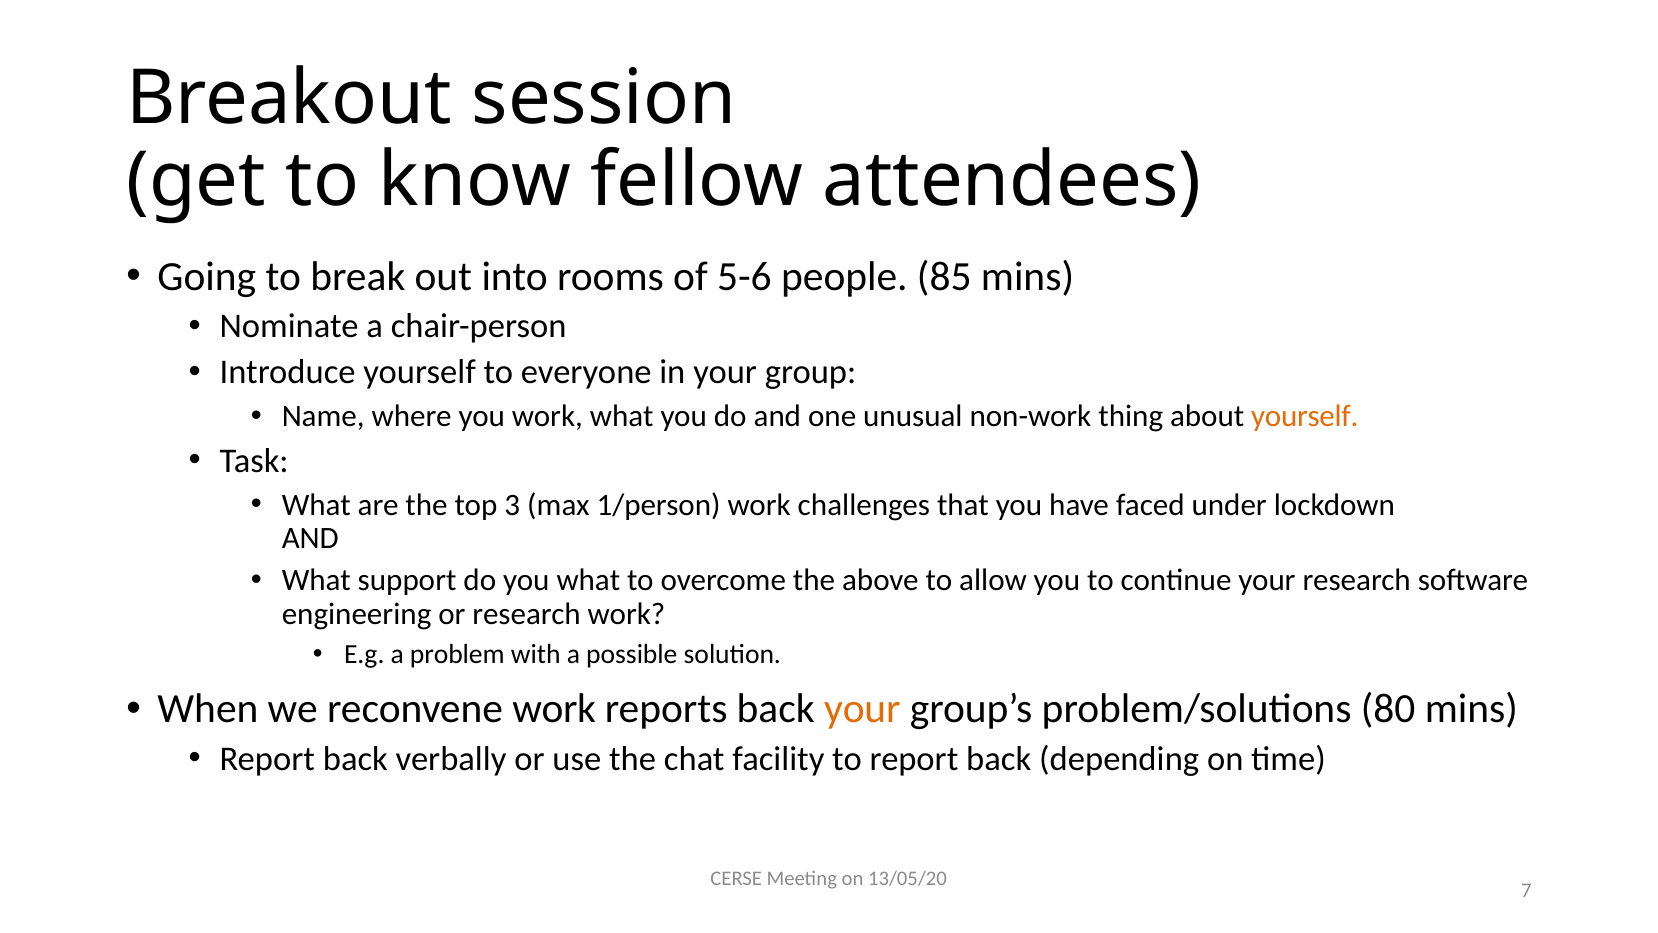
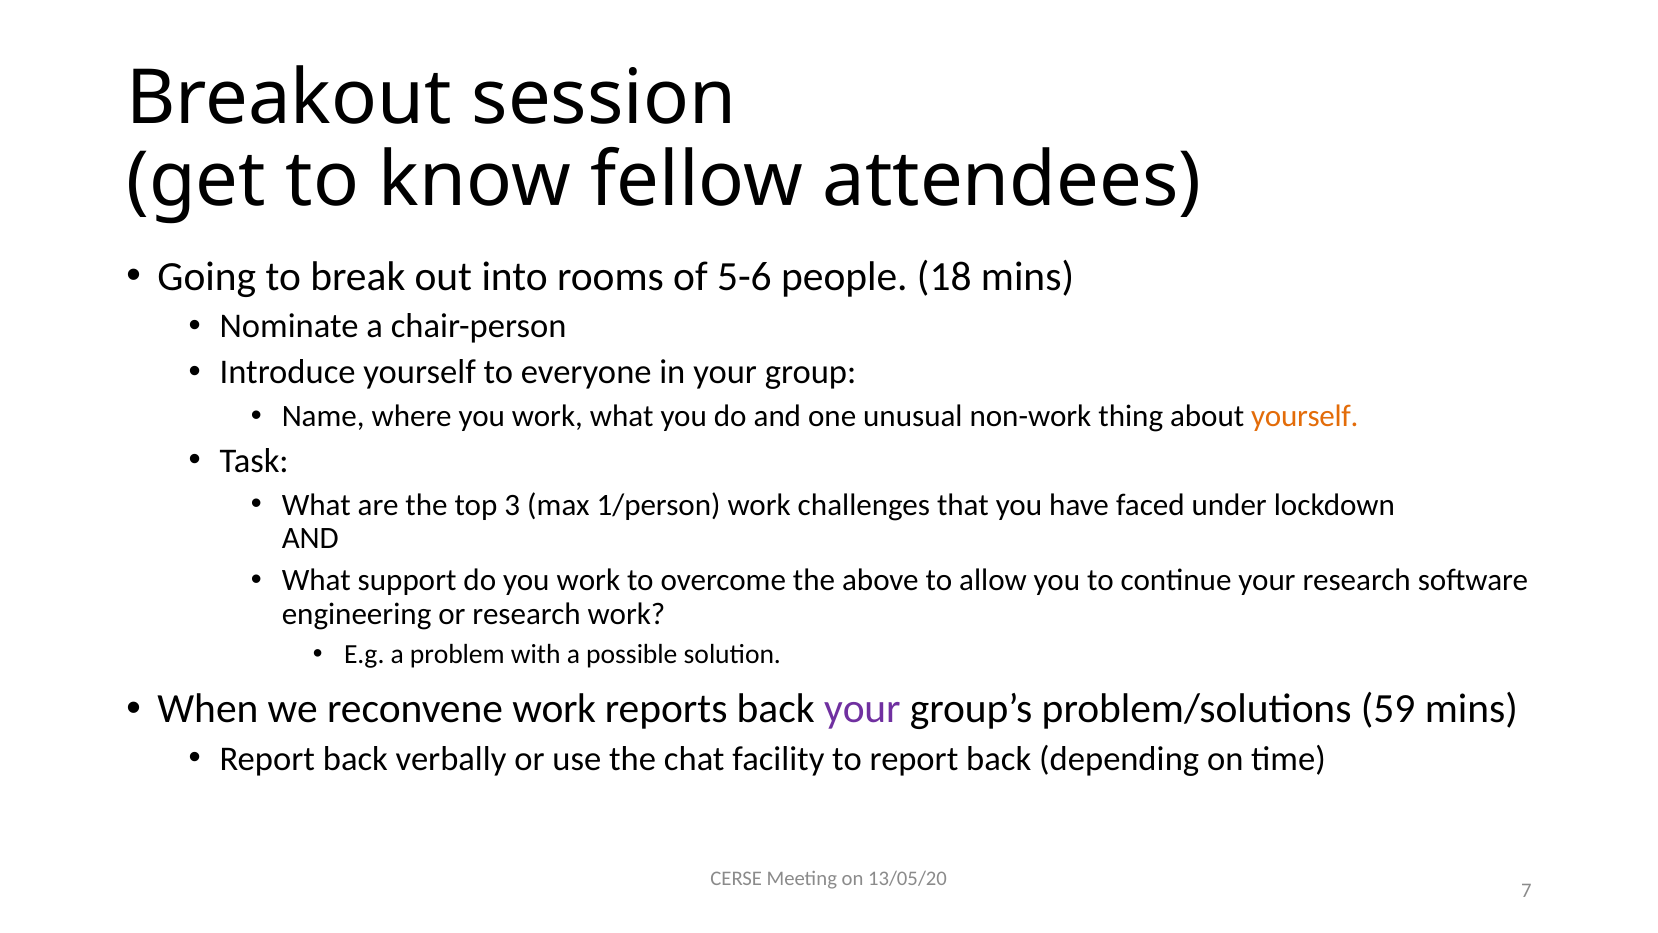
85: 85 -> 18 (944, 277)
do you what: what -> work (588, 580)
your colour: orange -> purple (862, 709)
80: 80 -> 59 (1388, 709)
